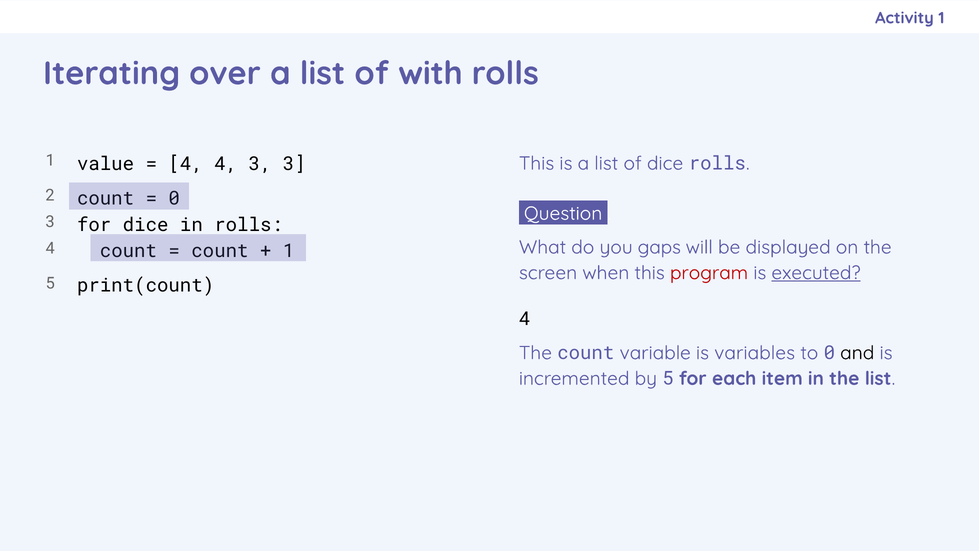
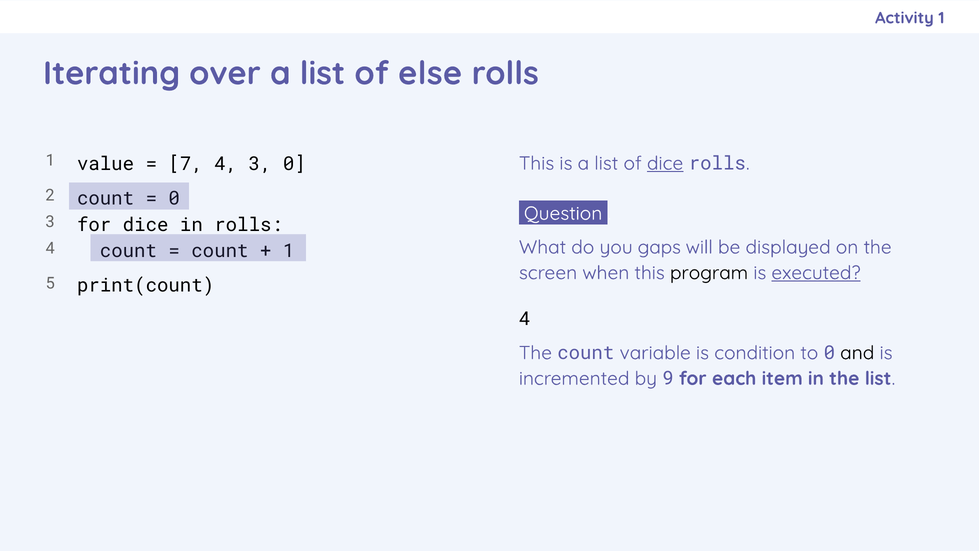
with: with -> else (430, 73)
dice underline: none -> present (665, 163)
4: 4 -> 7 (186, 164)
3 3: 3 -> 0 (294, 164)
program colour: red -> black (709, 273)
variables: variables -> condition (755, 353)
by 5: 5 -> 9 (668, 378)
